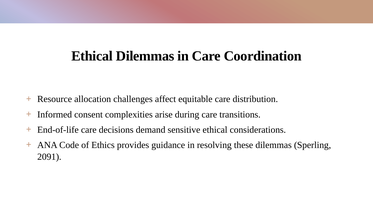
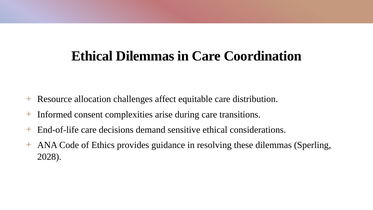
2091: 2091 -> 2028 (49, 157)
